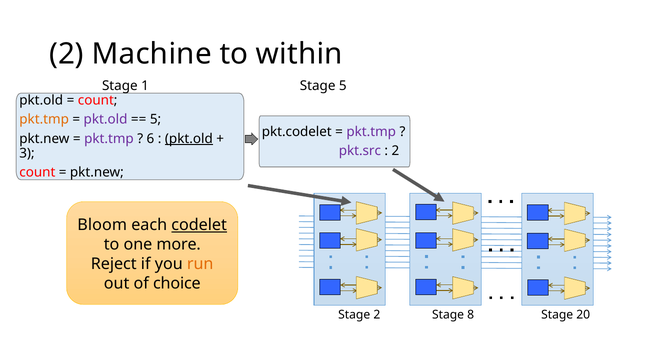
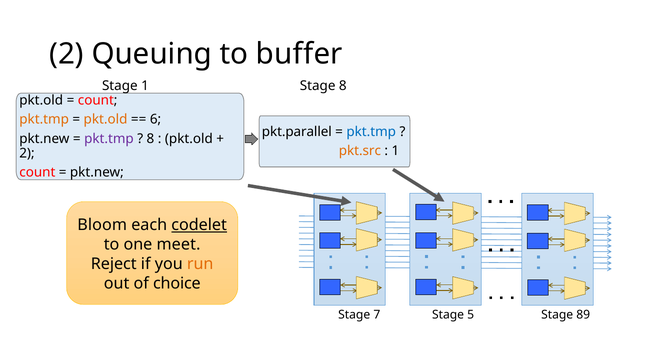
Machine: Machine -> Queuing (152, 54)
within: within -> buffer (299, 54)
Stage 5: 5 -> 8 (343, 86)
pkt.old colour: purple -> orange (106, 119)
5: 5 -> 6 (156, 119)
pkt.codelet: pkt.codelet -> pkt.parallel (297, 132)
pkt.tmp colour: purple -> blue (371, 132)
6: 6 -> 8 (150, 139)
pkt.old underline: present -> none (189, 139)
pkt.src colour: purple -> orange (360, 151)
2: 2 -> 1 (395, 151)
3: 3 -> 2 (27, 153)
more: more -> meet (178, 244)
Stage 2: 2 -> 7 (377, 315)
8: 8 -> 5 (471, 315)
20: 20 -> 89 (583, 315)
